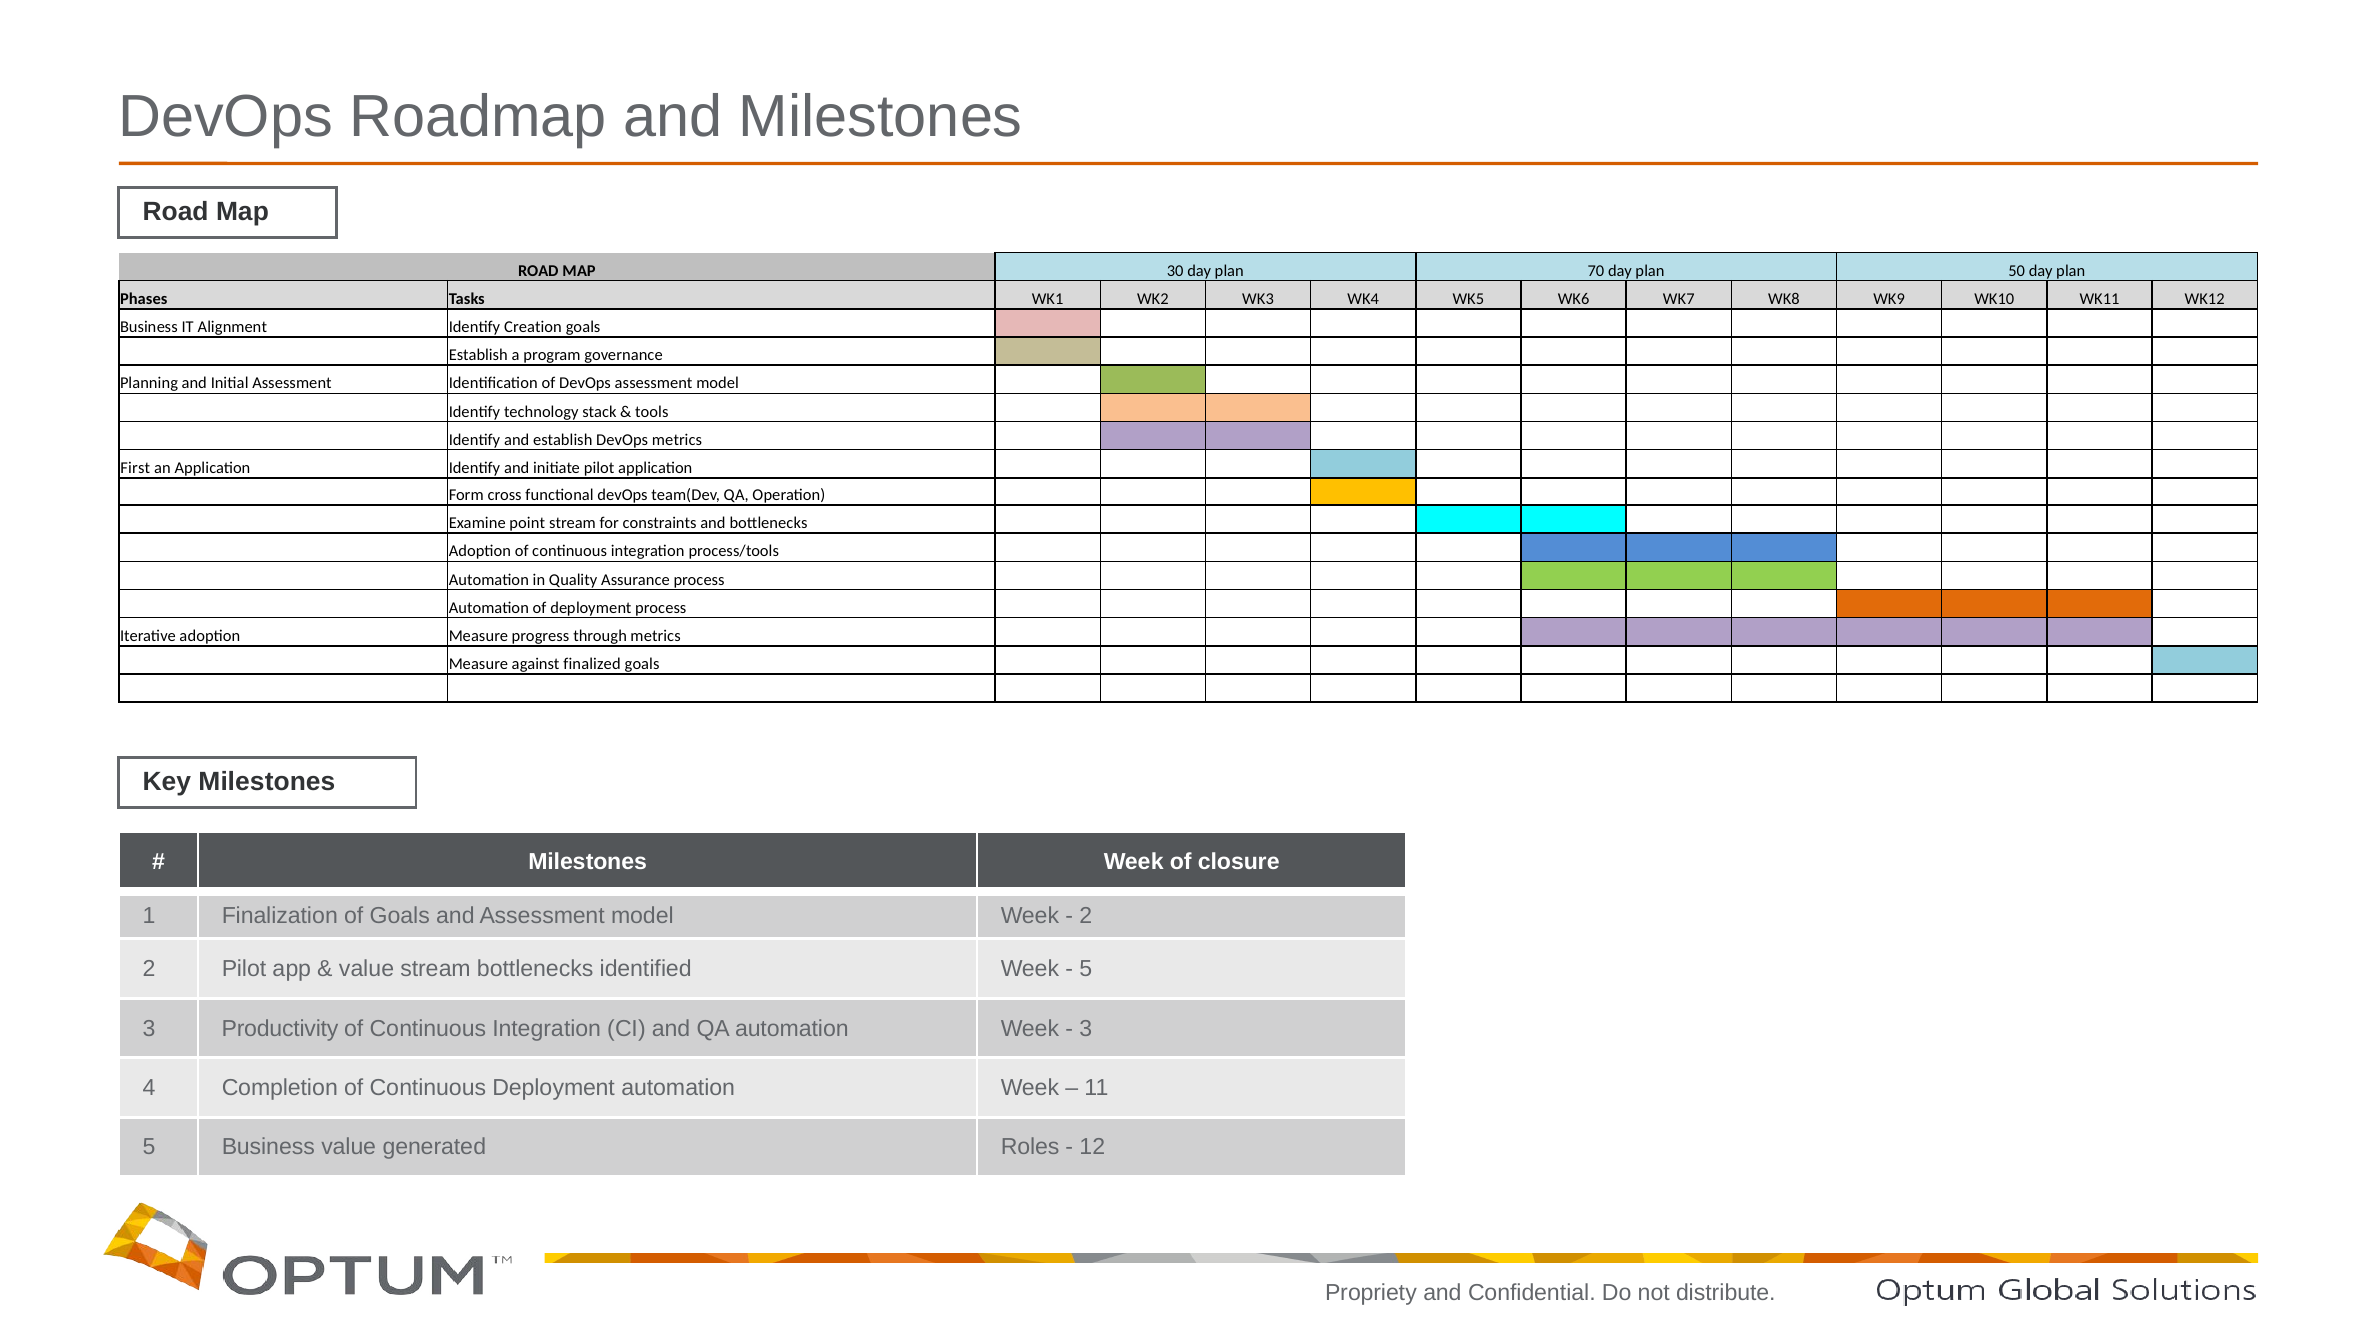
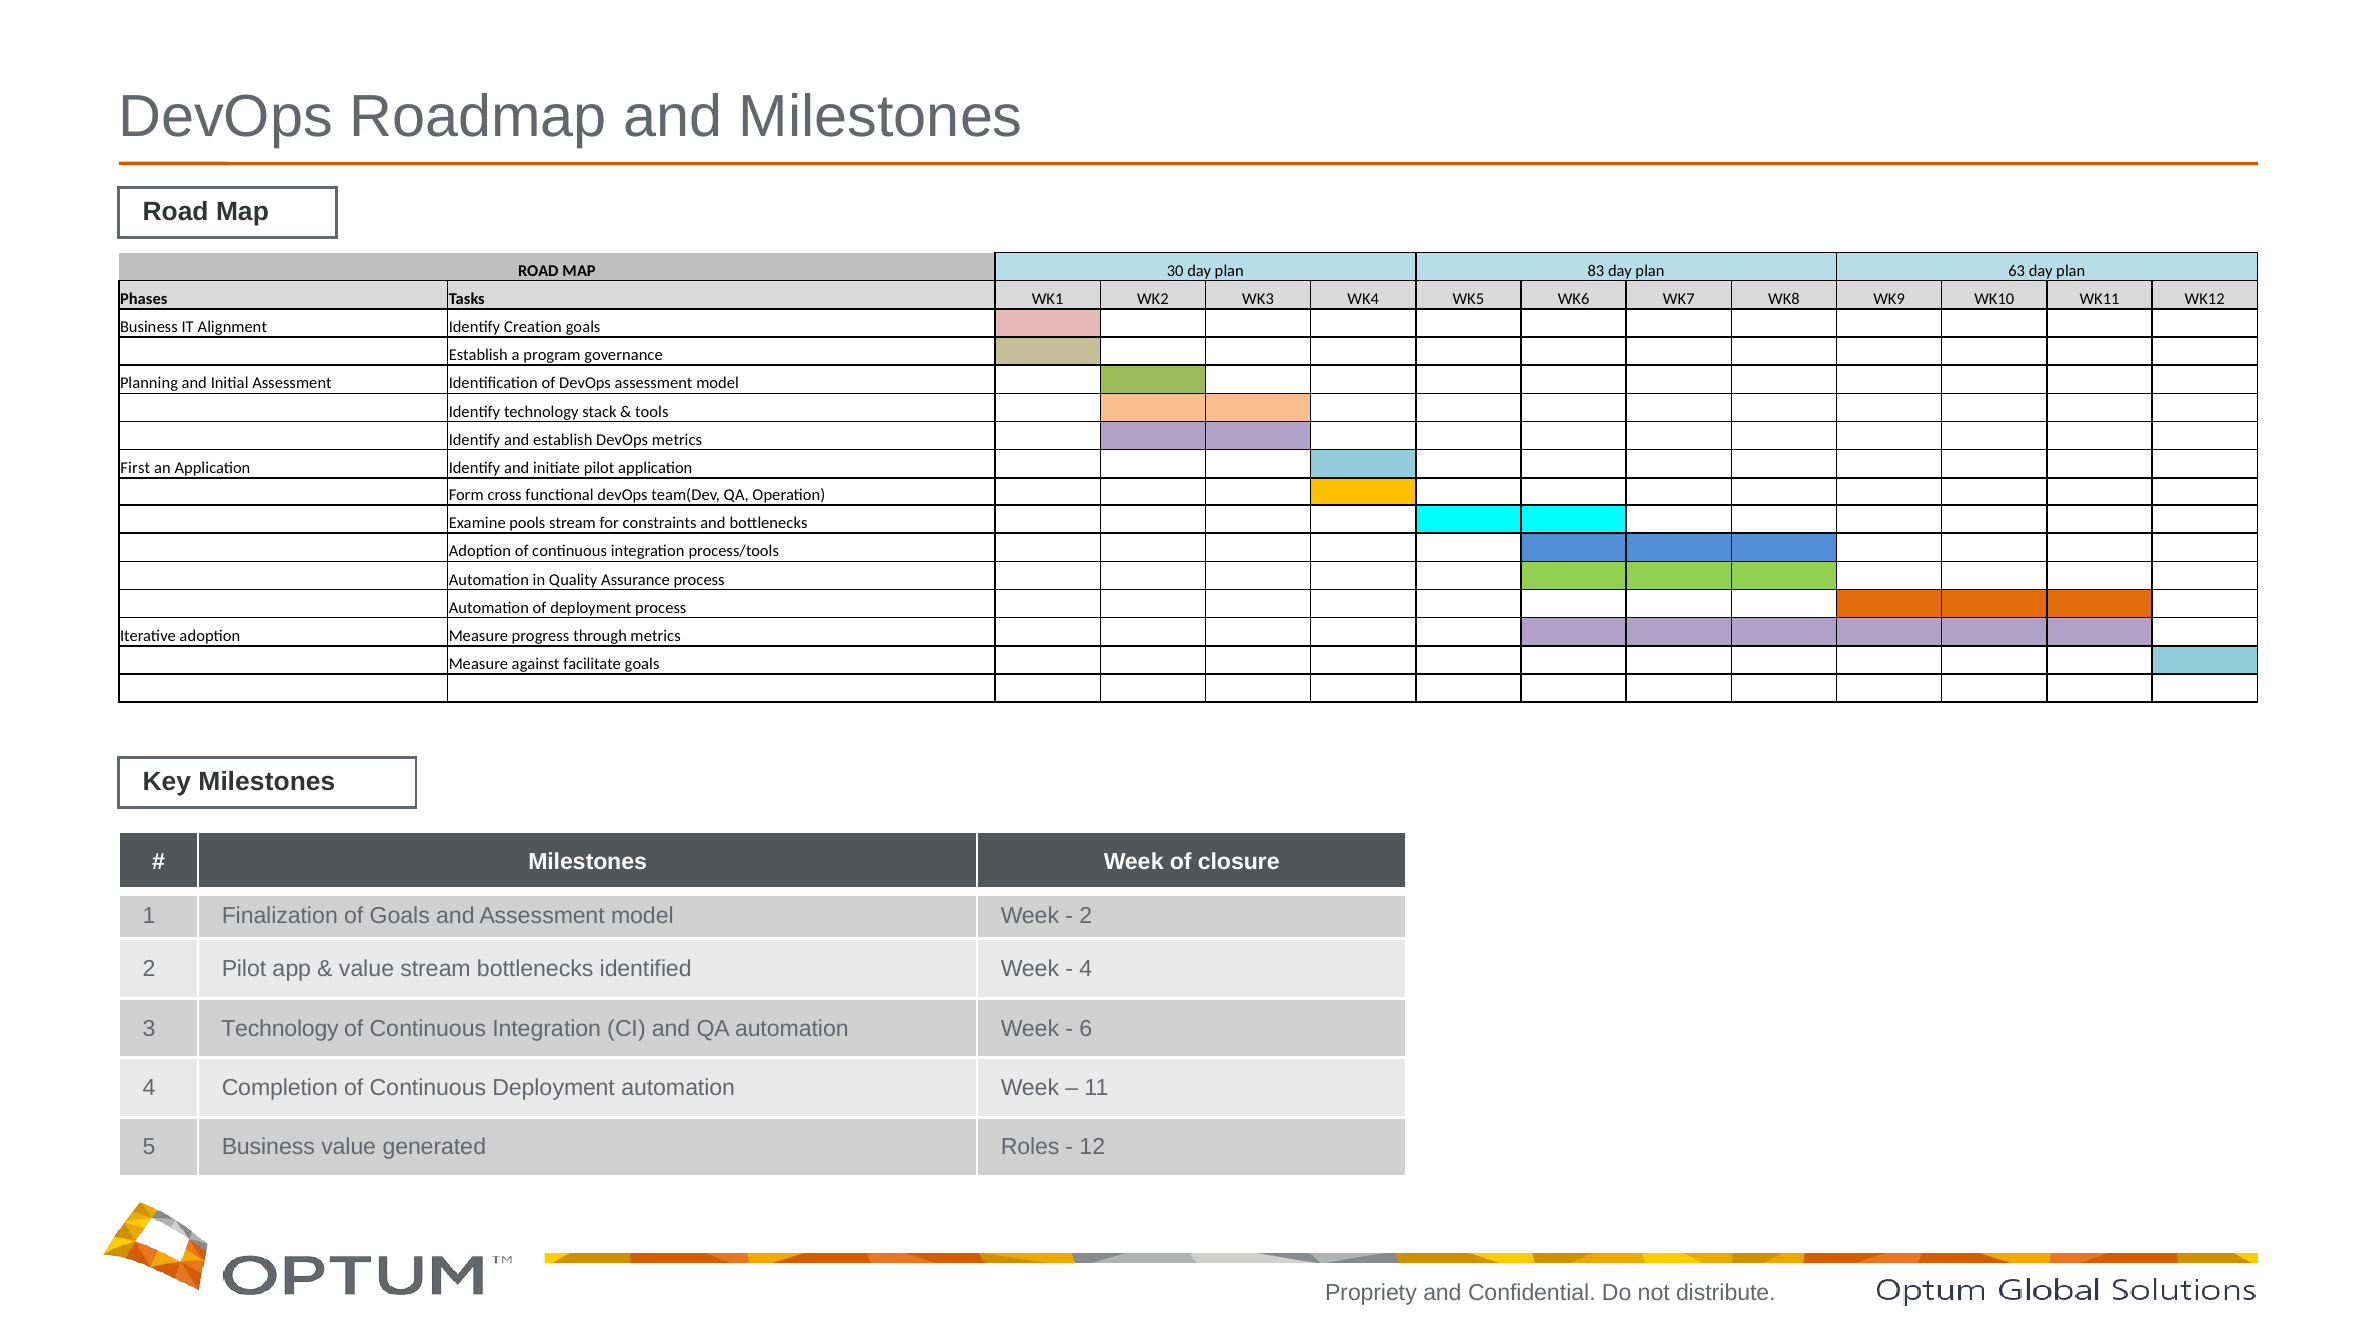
70: 70 -> 83 (1596, 271)
50: 50 -> 63 (2017, 271)
point: point -> pools (527, 523)
finalized: finalized -> facilitate (592, 664)
5: 5 -> 4 (1086, 969)
3 Productivity: Productivity -> Technology (280, 1029)
3: 3 -> 6 (1086, 1029)
